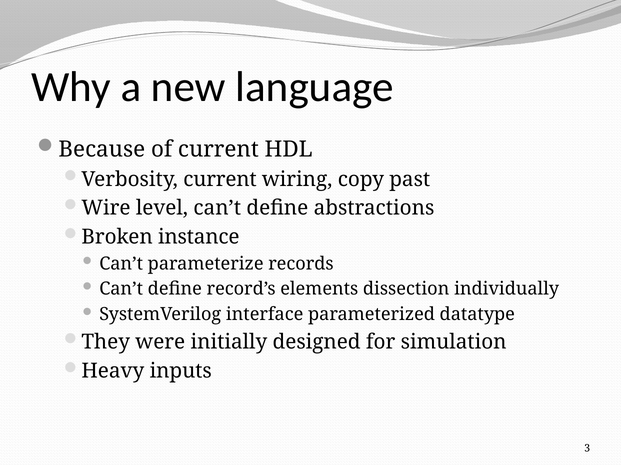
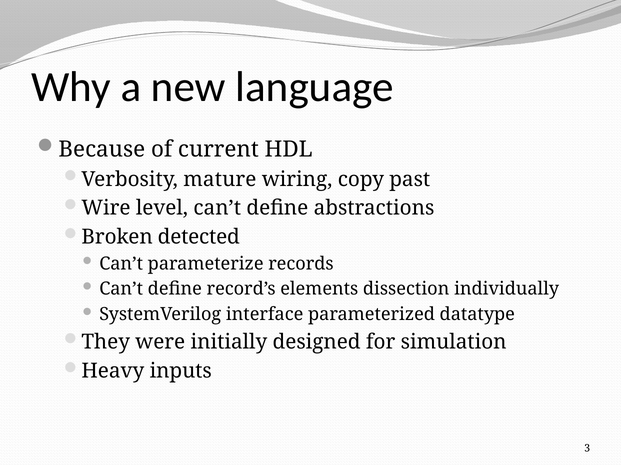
Verbosity current: current -> mature (220, 179)
instance: instance -> detected (199, 237)
